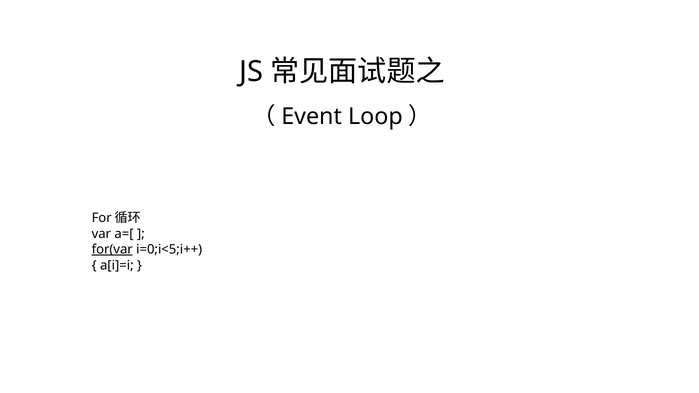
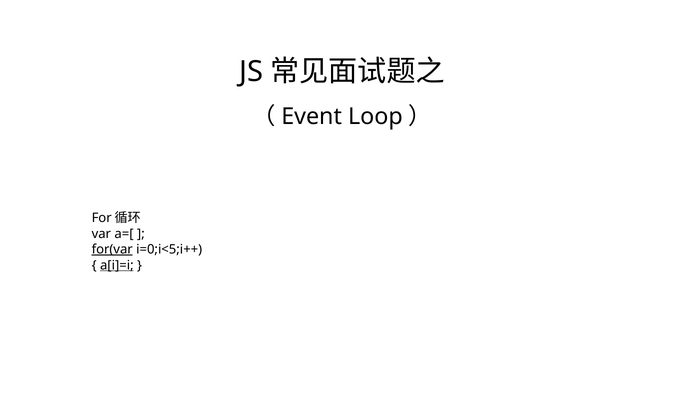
a[i]=i underline: none -> present (117, 265)
